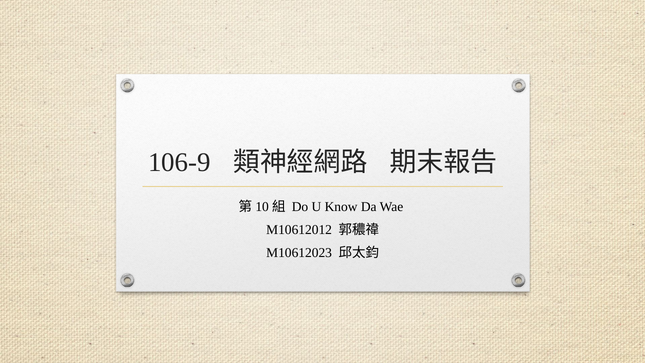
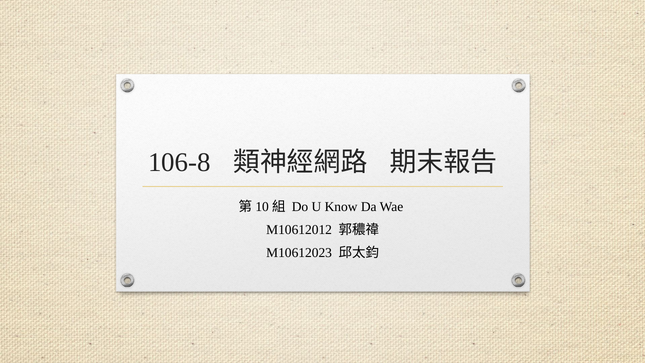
106-9: 106-9 -> 106-8 (179, 162)
